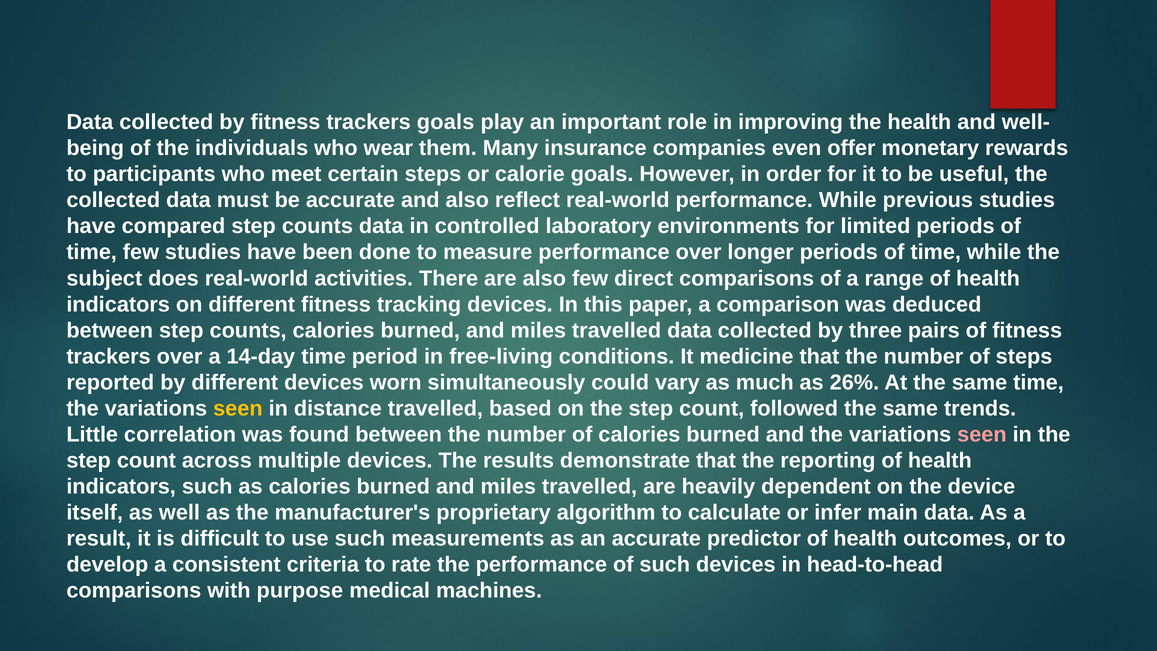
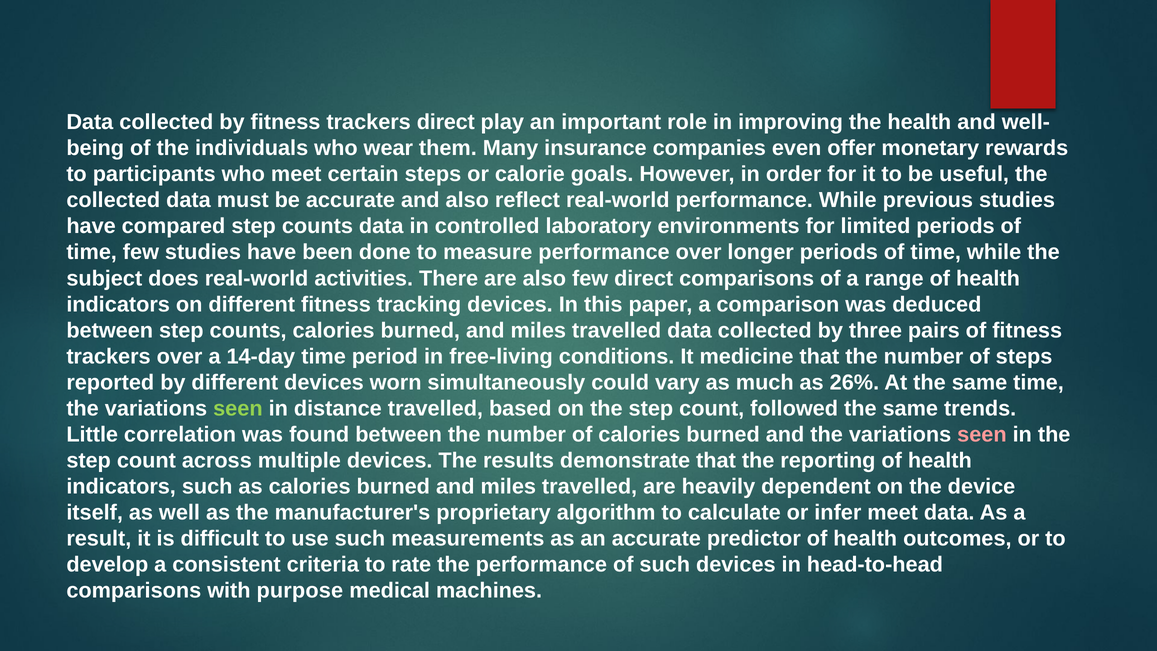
trackers goals: goals -> direct (446, 122)
seen colour: yellow -> light green (238, 408)
infer main: main -> meet (893, 513)
